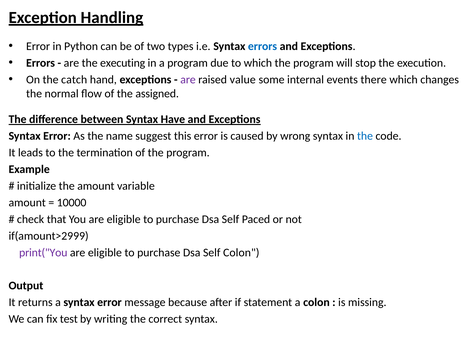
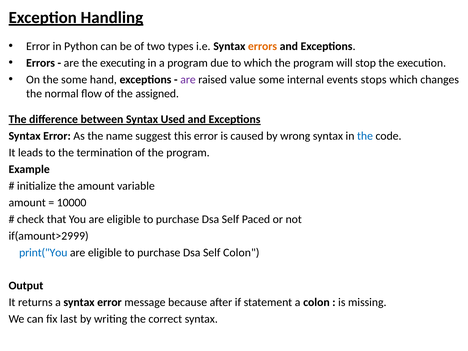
errors colour: blue -> orange (263, 46)
the catch: catch -> some (74, 79)
there: there -> stops (374, 79)
Have: Have -> Used (173, 119)
print("You colour: purple -> blue (43, 253)
test: test -> last (69, 319)
